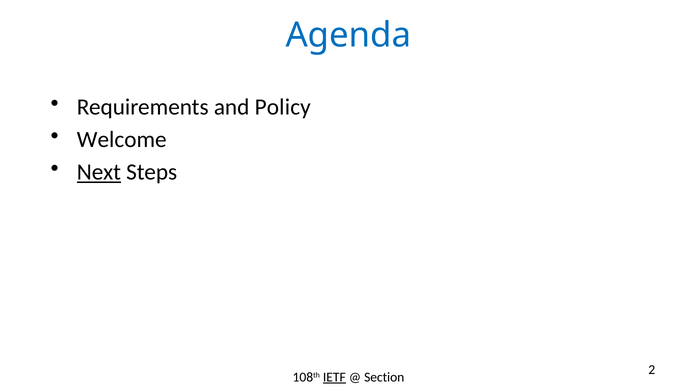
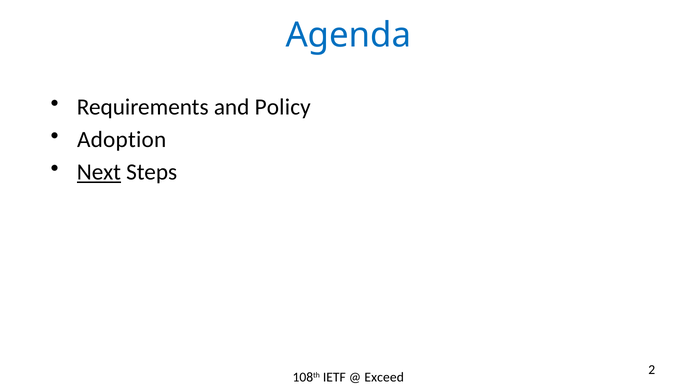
Welcome: Welcome -> Adoption (122, 140)
IETF underline: present -> none (334, 377)
Section: Section -> Exceed (384, 377)
